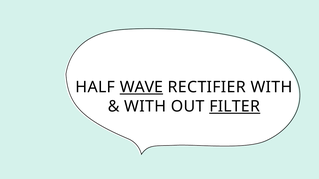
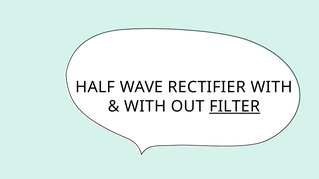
WAVE underline: present -> none (141, 87)
